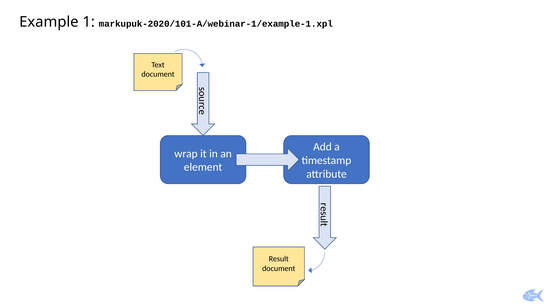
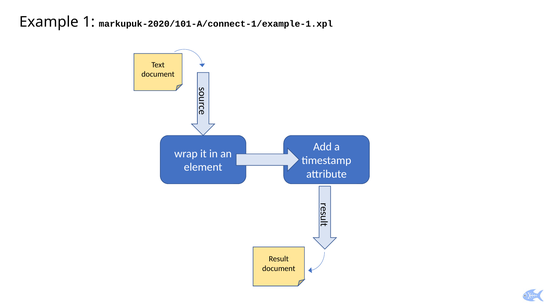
markupuk-2020/101-A/webinar-1/example-1.xpl: markupuk-2020/101-A/webinar-1/example-1.xpl -> markupuk-2020/101-A/connect-1/example-1.xpl (216, 24)
